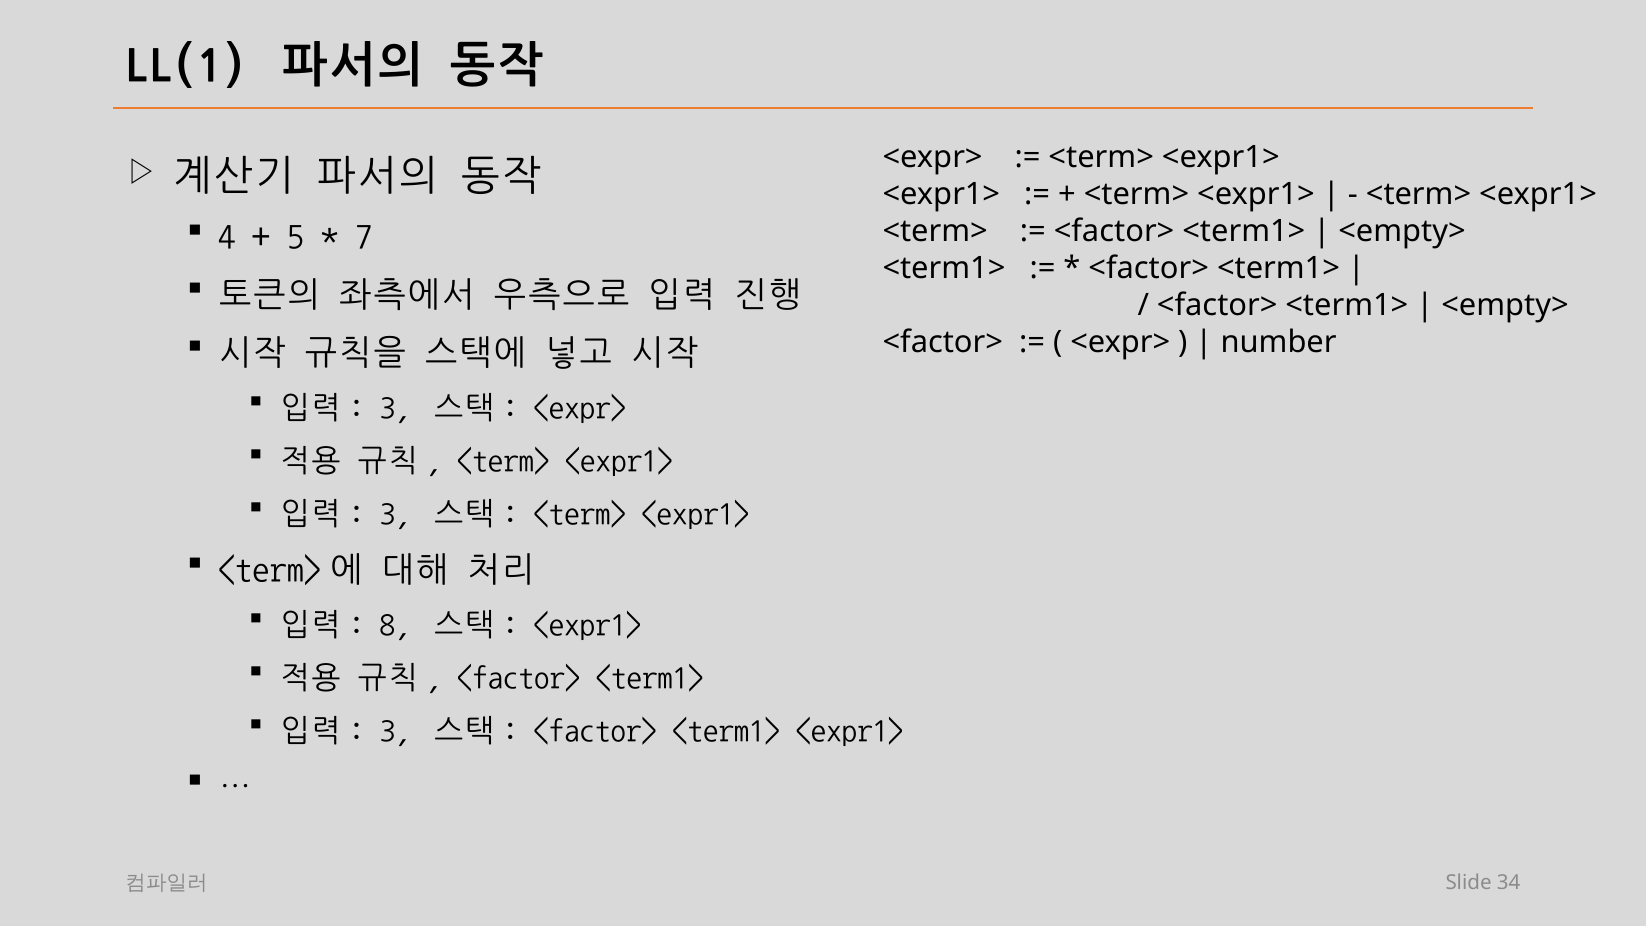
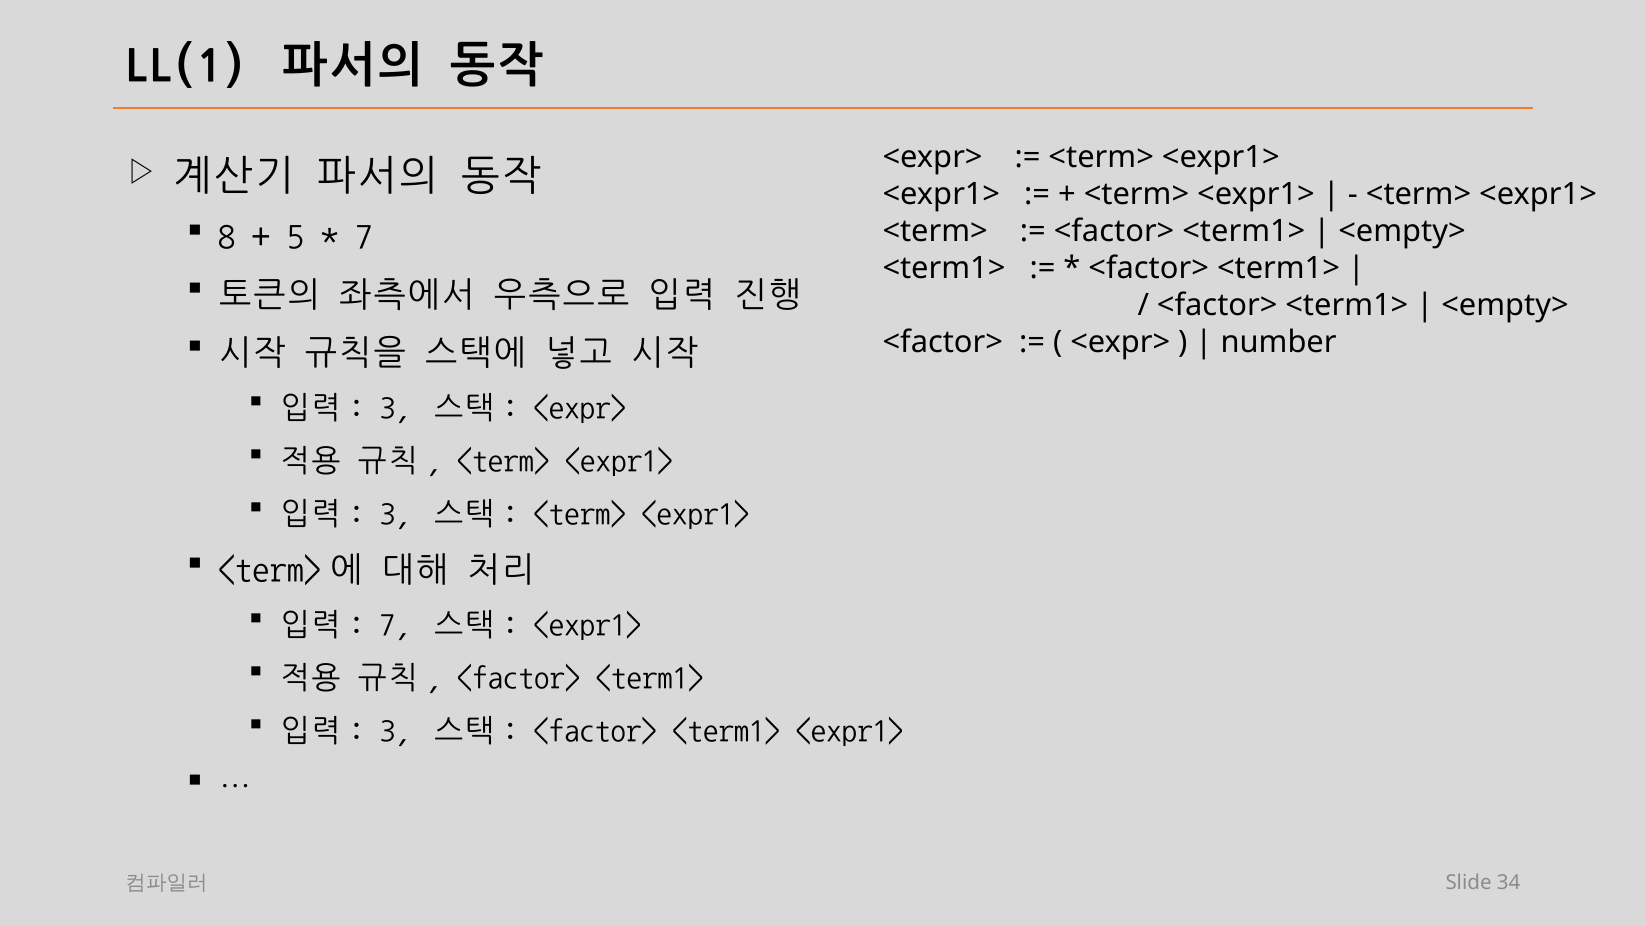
4: 4 -> 8 (227, 236)
8: 8 -> 7 (395, 624)
